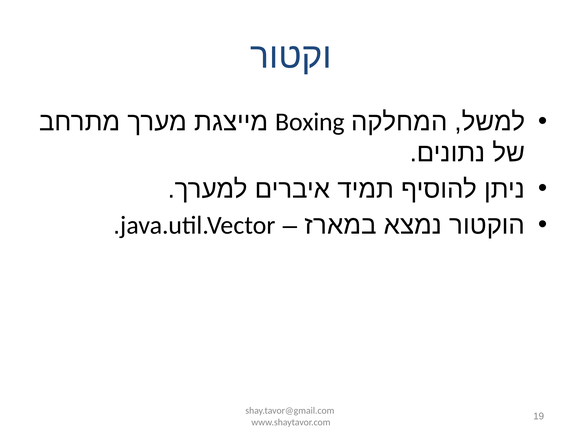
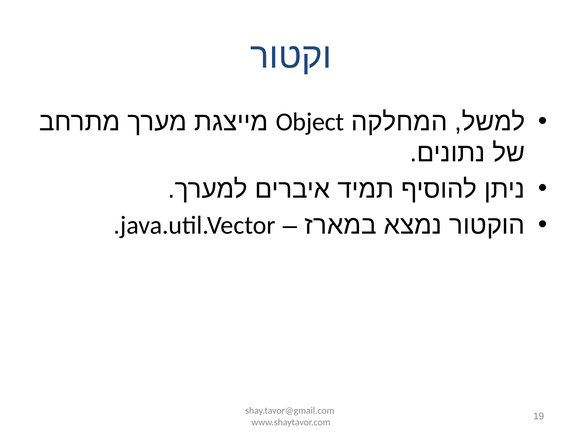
Boxing: Boxing -> Object (310, 122)
